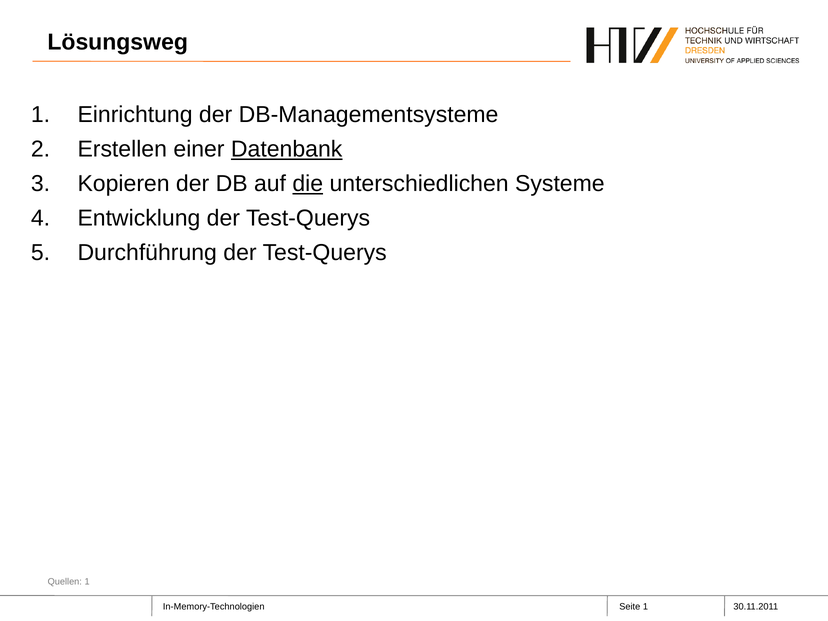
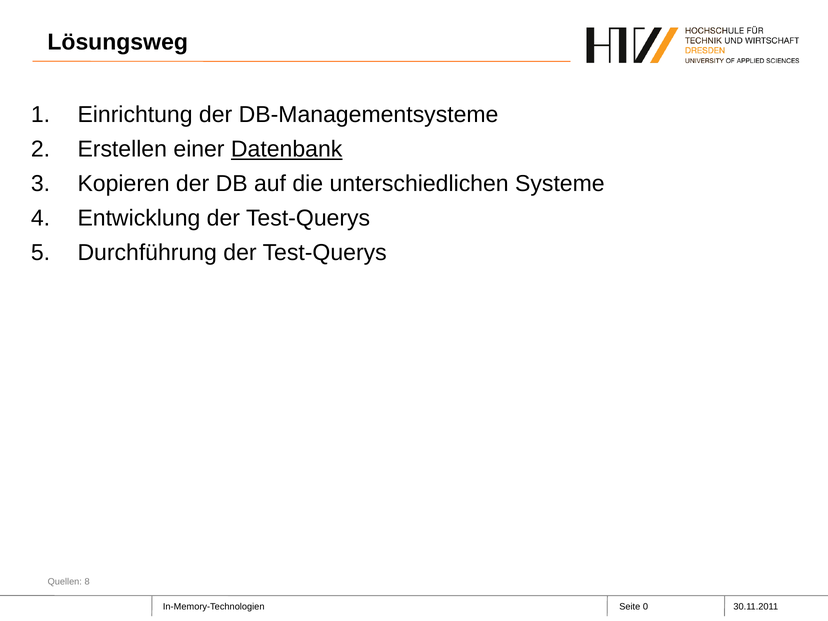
die underline: present -> none (308, 184)
Quellen 1: 1 -> 8 (87, 582)
1: 1 -> 0 (645, 607)
